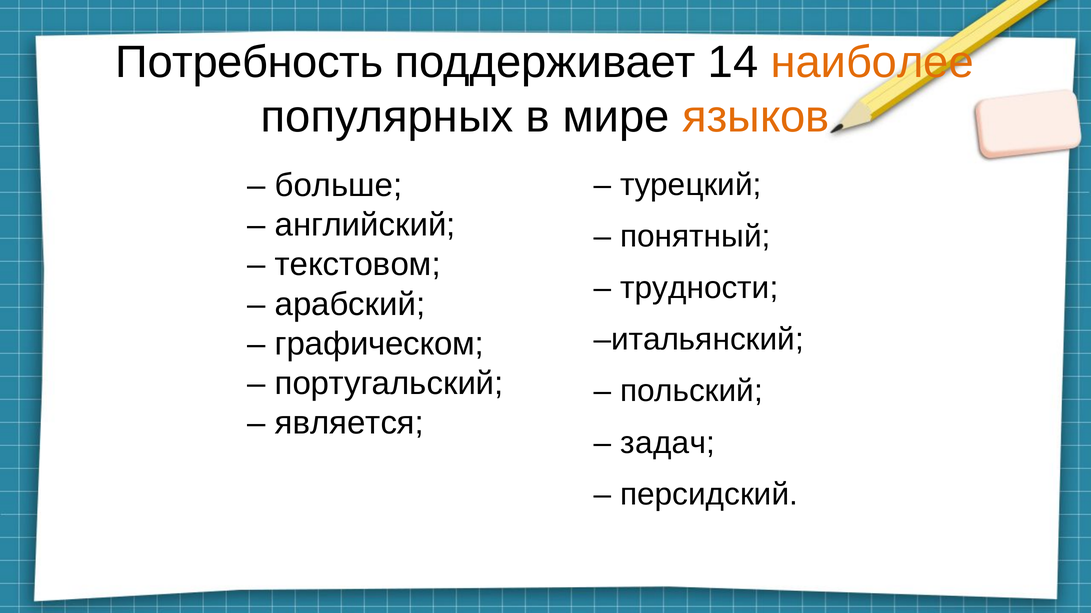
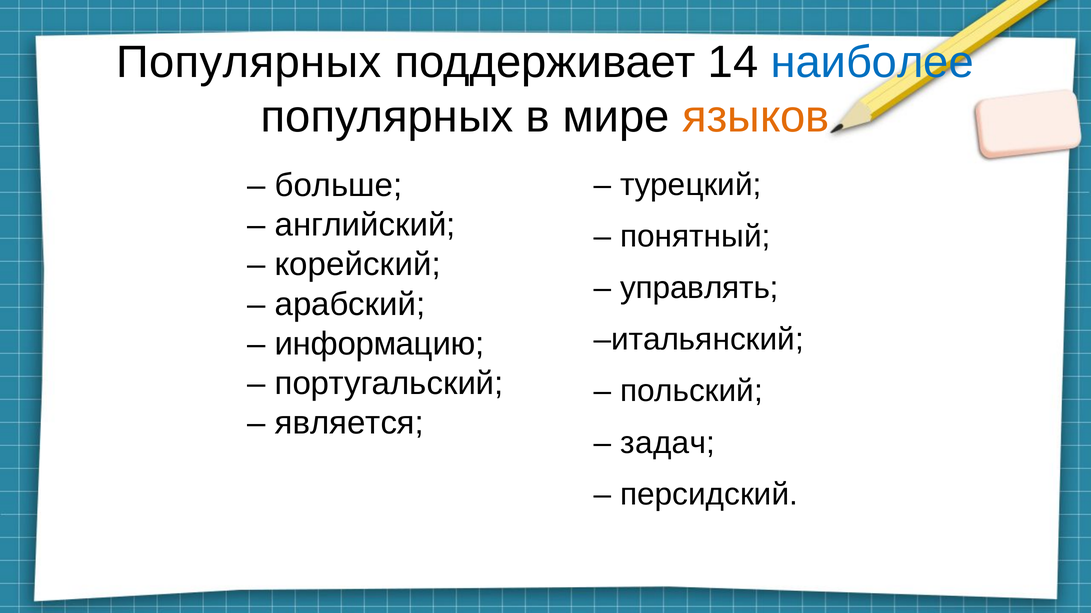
Потребность: Потребность -> Популярных (249, 62)
наиболее colour: orange -> blue (872, 62)
текстовом: текстовом -> корейский (358, 265)
трудности: трудности -> управлять (699, 288)
графическом: графическом -> информацию (379, 344)
